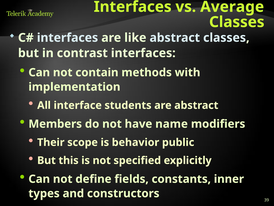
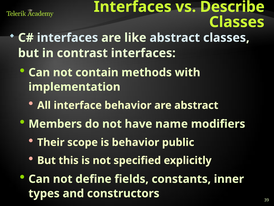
Average: Average -> Describe (232, 7)
interface students: students -> behavior (128, 105)
